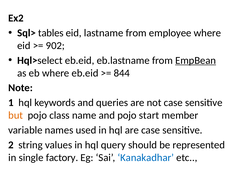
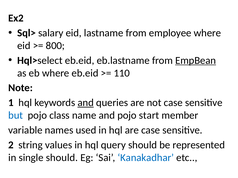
tables: tables -> salary (51, 33)
902: 902 -> 800 (55, 46)
844: 844 -> 110 (122, 73)
and underline: none -> present (86, 103)
but colour: orange -> blue (16, 116)
single factory: factory -> should (62, 158)
